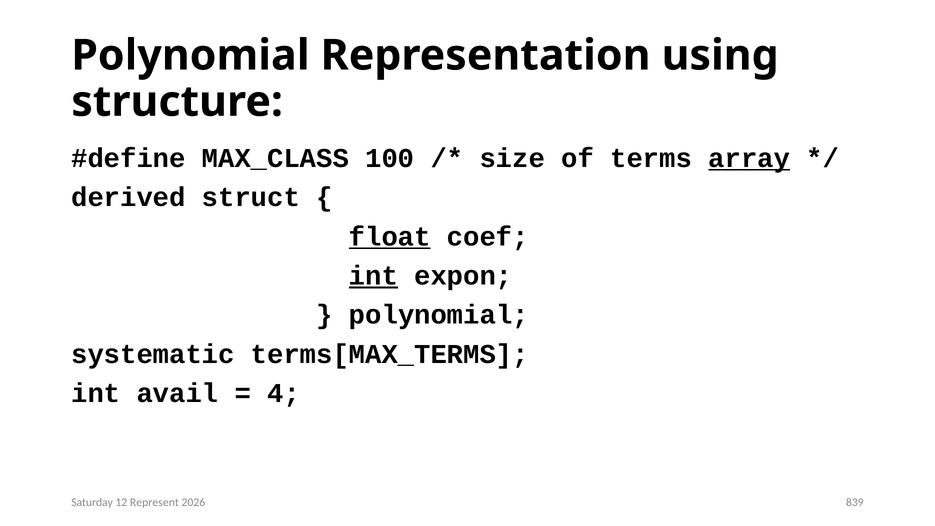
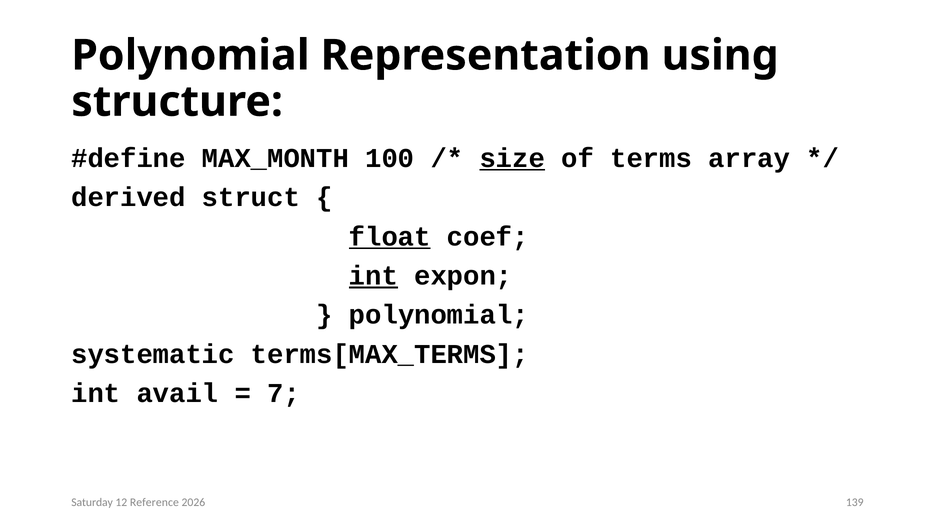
MAX_CLASS: MAX_CLASS -> MAX_MONTH (275, 158)
size underline: none -> present (512, 158)
array underline: present -> none (749, 158)
4: 4 -> 7 (284, 393)
Represent: Represent -> Reference (154, 502)
839: 839 -> 139 (855, 502)
